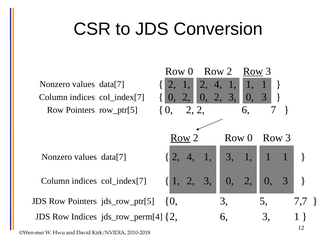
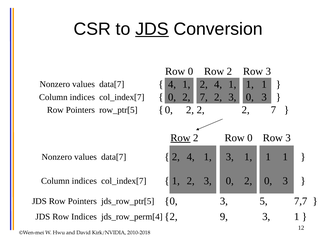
JDS underline: none -> present (152, 29)
Row underline: present -> none (253, 72)
2: 2 -> 4 (172, 84)
0: 0 -> 7 (204, 97)
2 2 6: 6 -> 2 (246, 110)
6: 6 -> 9 (224, 217)
